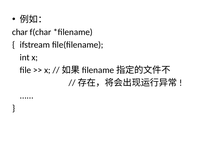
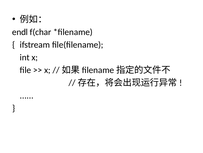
char: char -> endl (20, 32)
